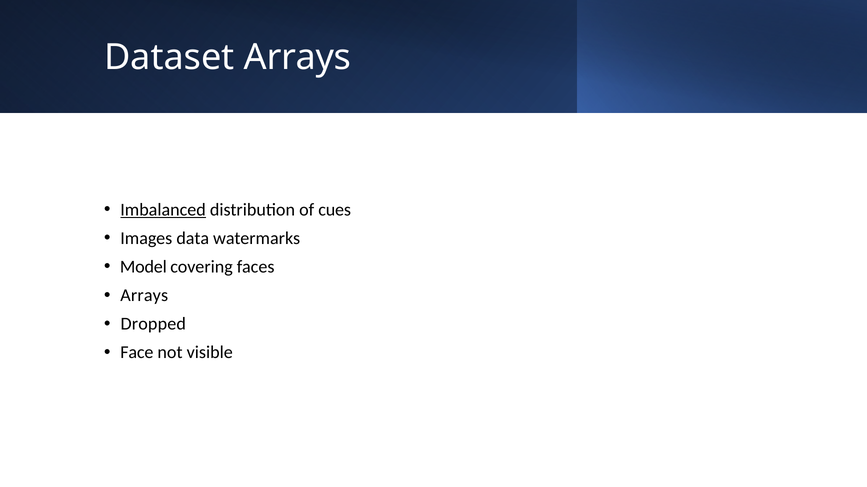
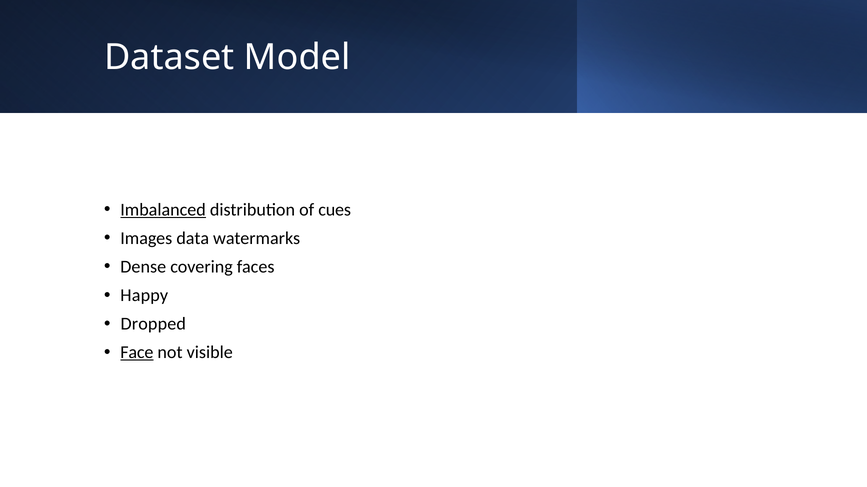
Dataset Arrays: Arrays -> Model (297, 57)
Model: Model -> Dense (143, 267)
Arrays: Arrays -> Happy (144, 296)
Face underline: none -> present (137, 353)
